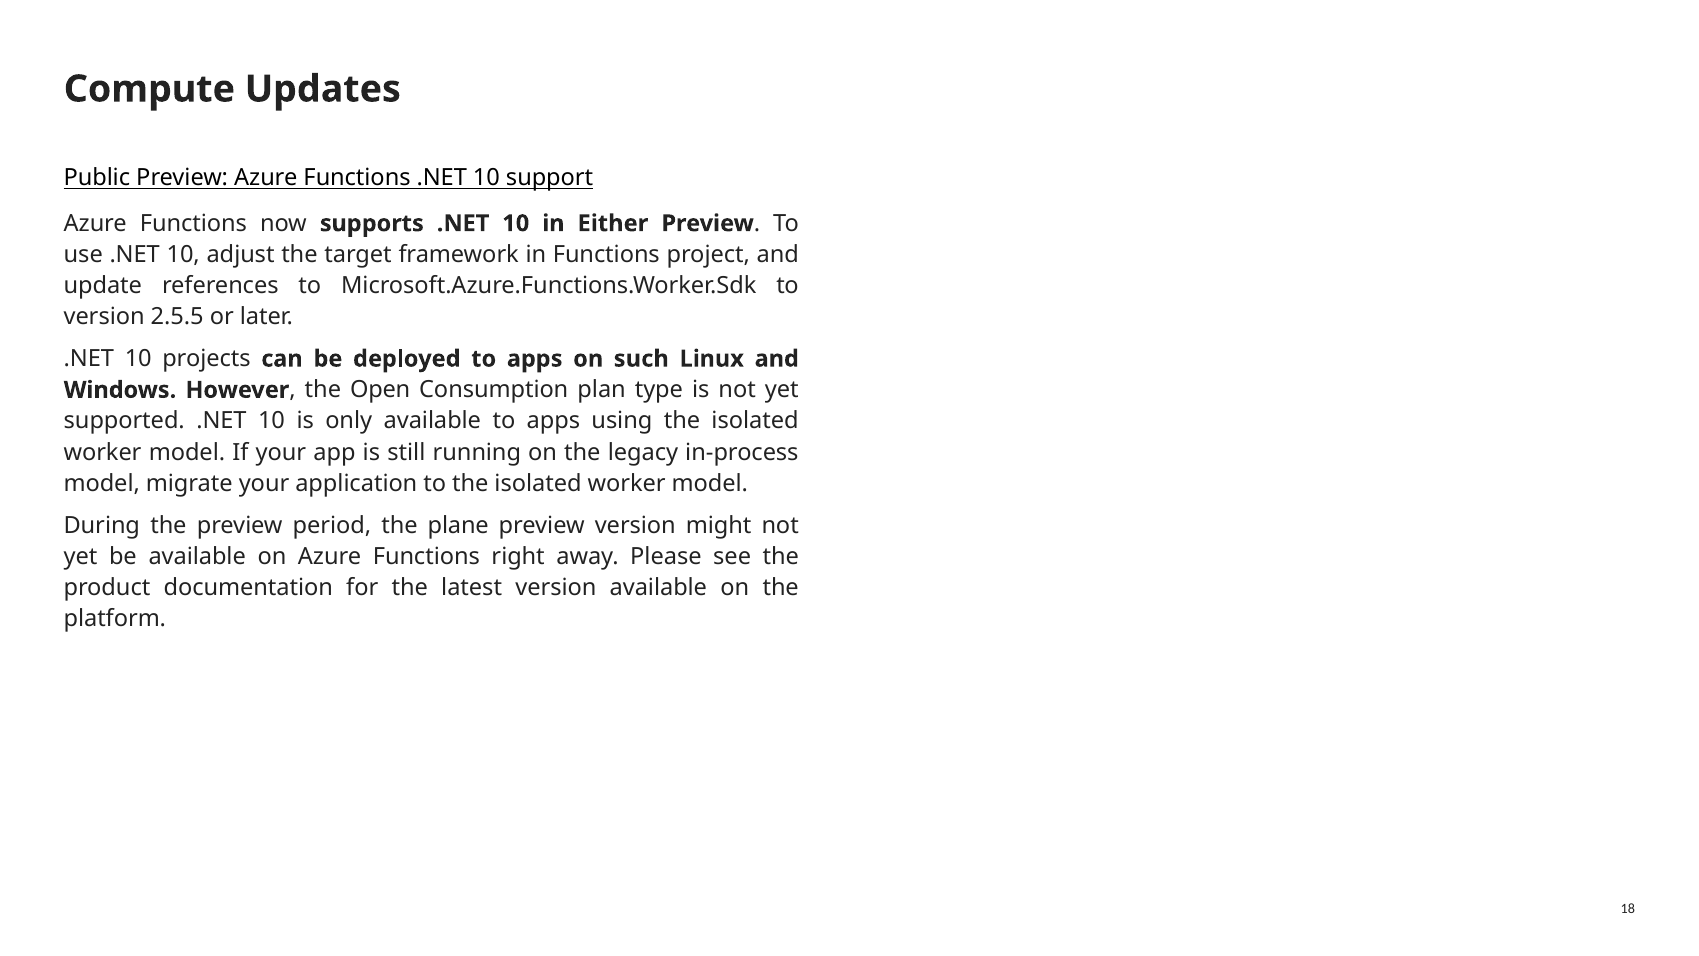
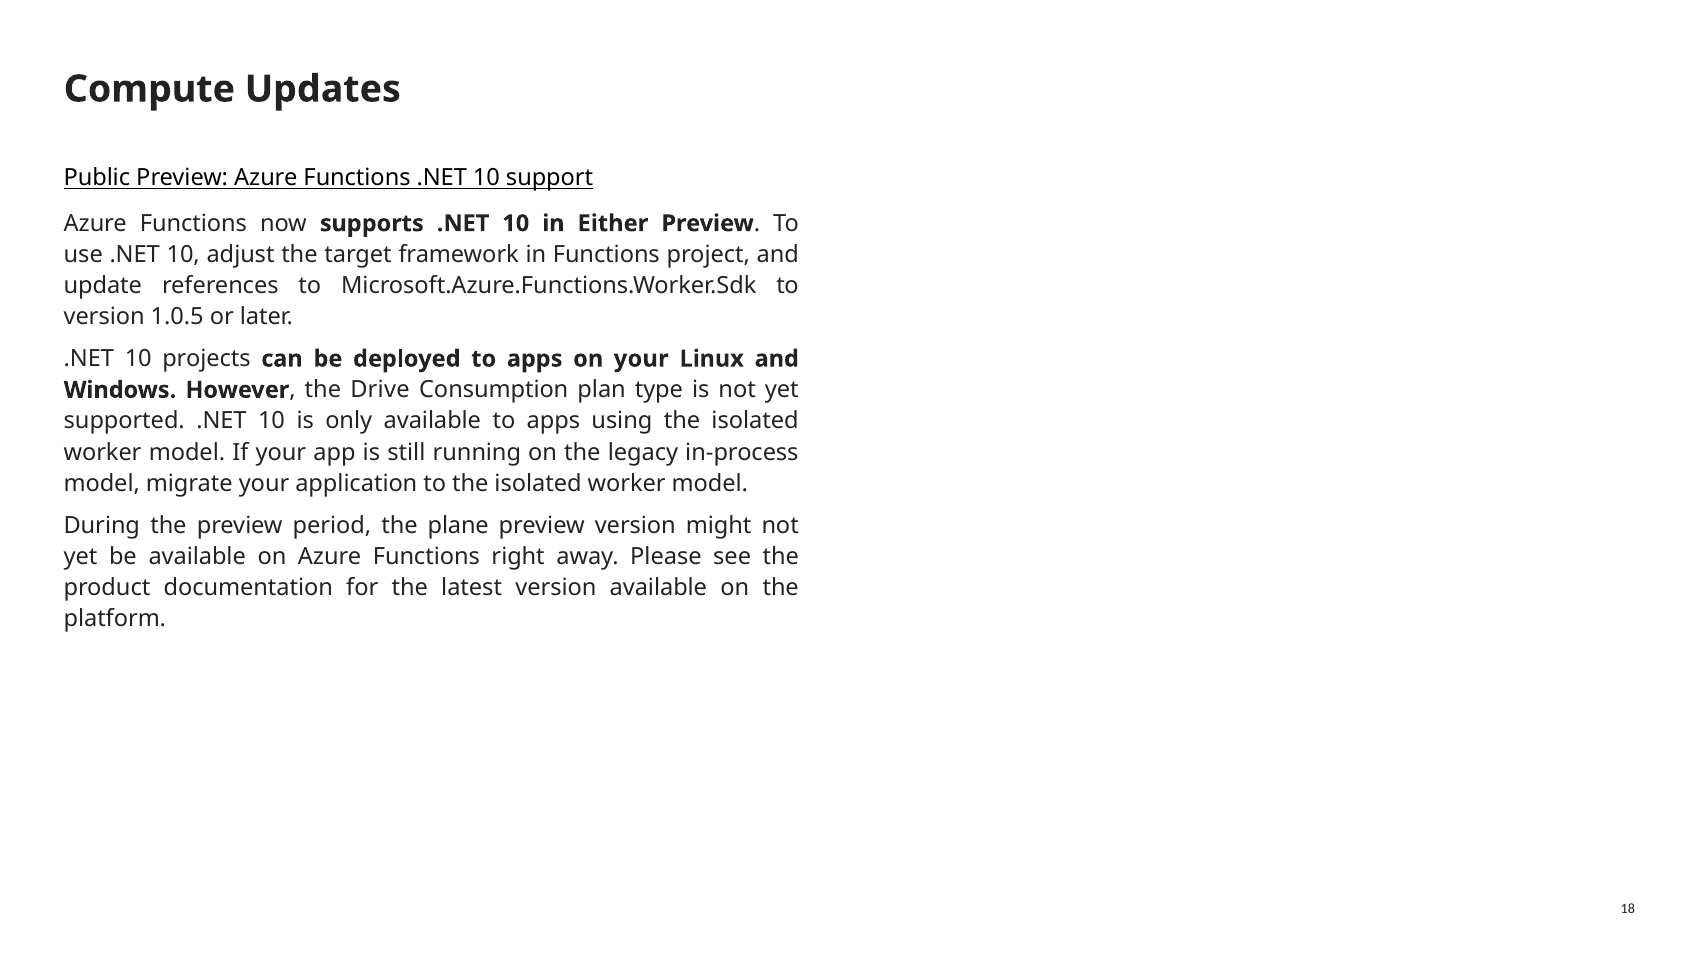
2.5.5: 2.5.5 -> 1.0.5 (177, 317)
on such: such -> your (641, 359)
Open: Open -> Drive (380, 390)
